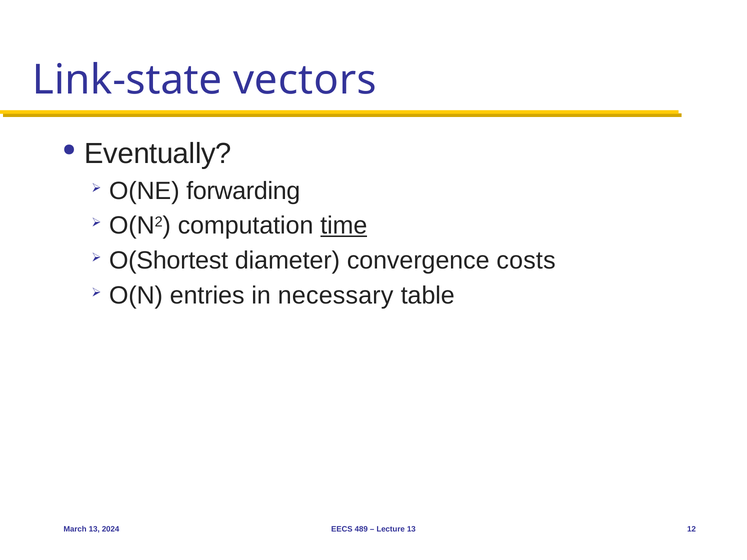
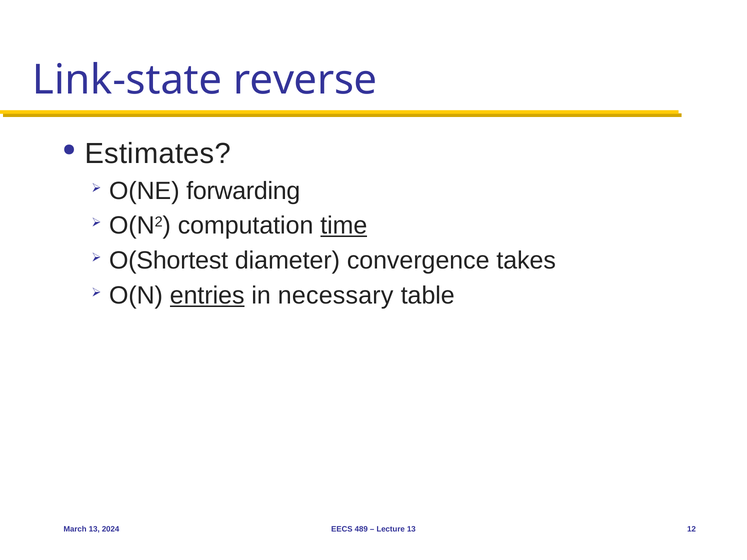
vectors: vectors -> reverse (305, 80)
Eventually: Eventually -> Estimates (158, 154)
costs: costs -> takes (526, 261)
entries underline: none -> present (207, 296)
